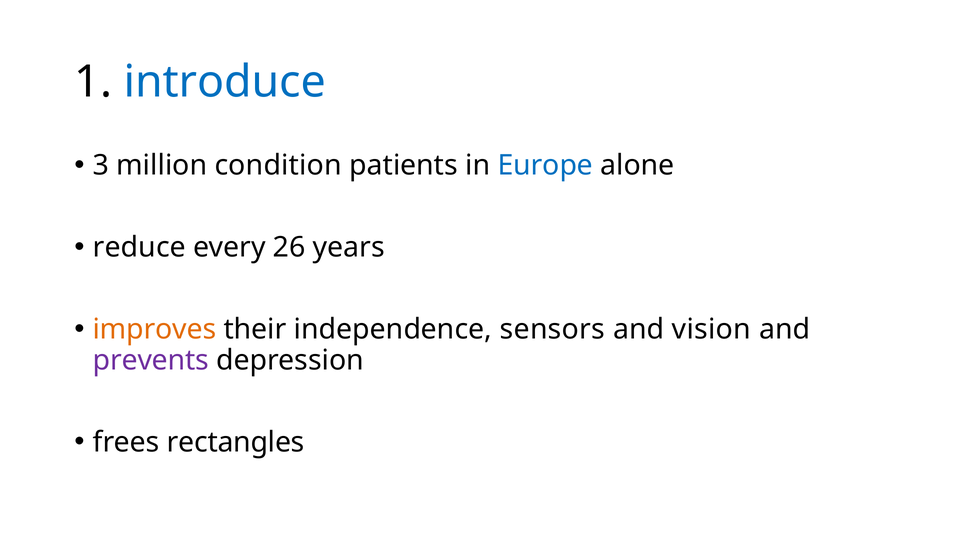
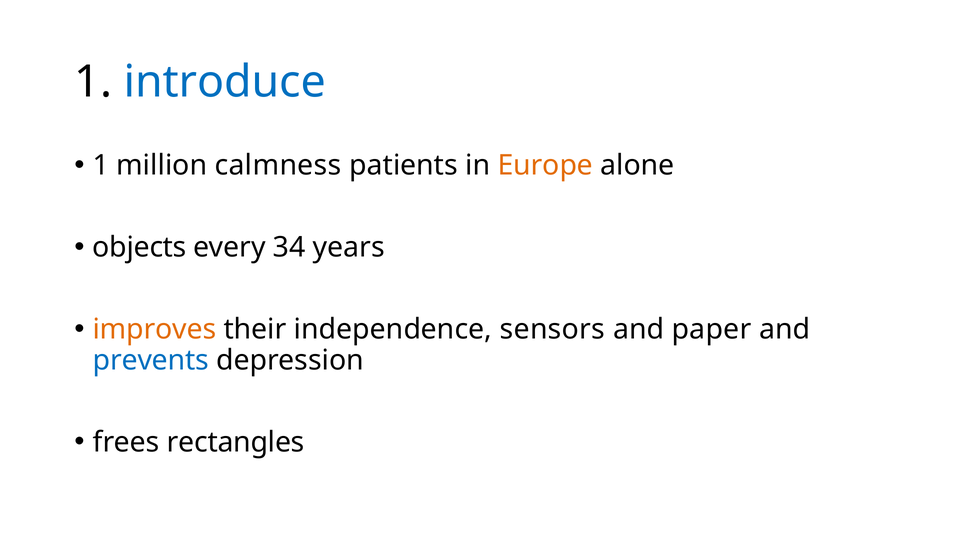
3: 3 -> 1 (101, 165)
condition: condition -> calmness (278, 165)
Europe colour: blue -> orange (545, 165)
reduce: reduce -> objects (140, 247)
26: 26 -> 34 (289, 247)
vision: vision -> paper (711, 329)
prevents colour: purple -> blue (151, 360)
